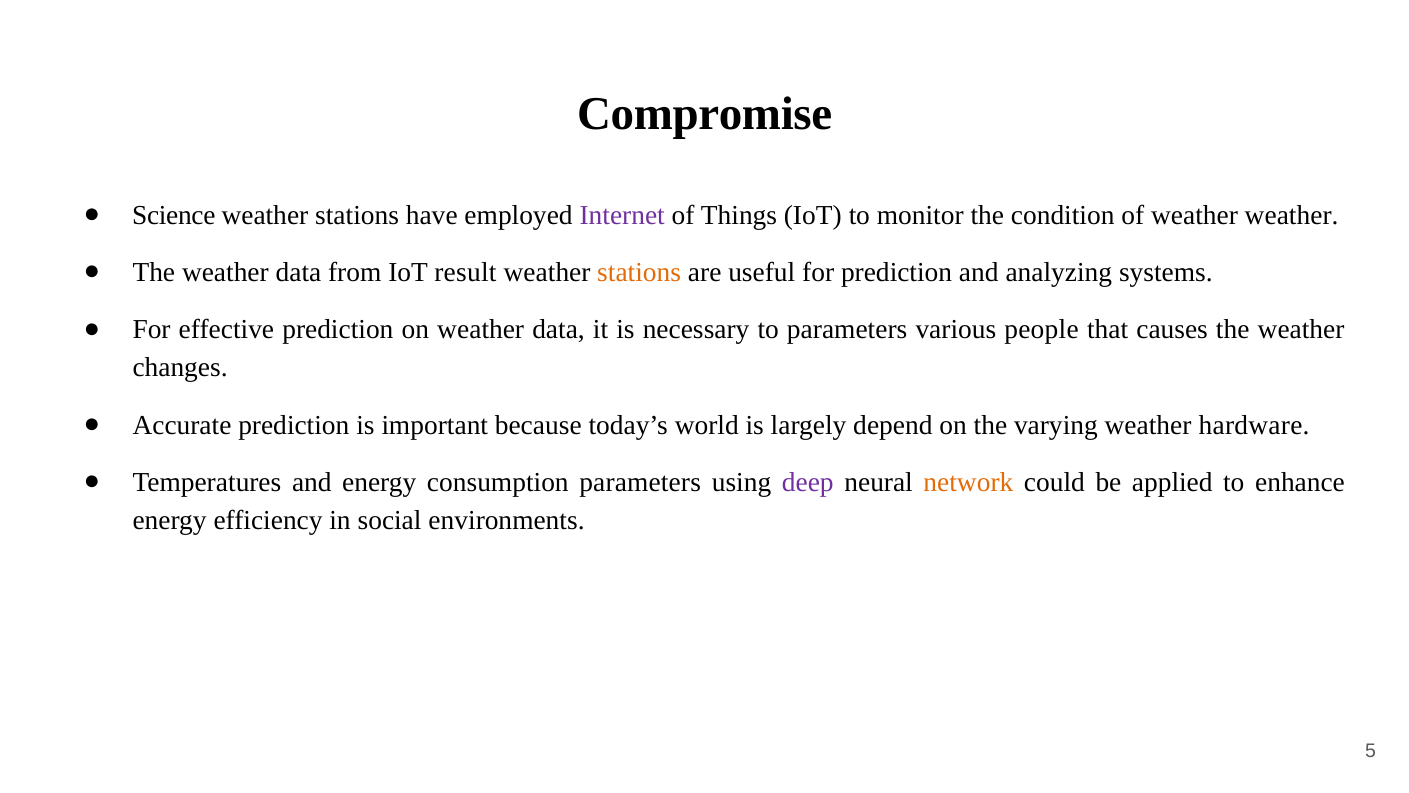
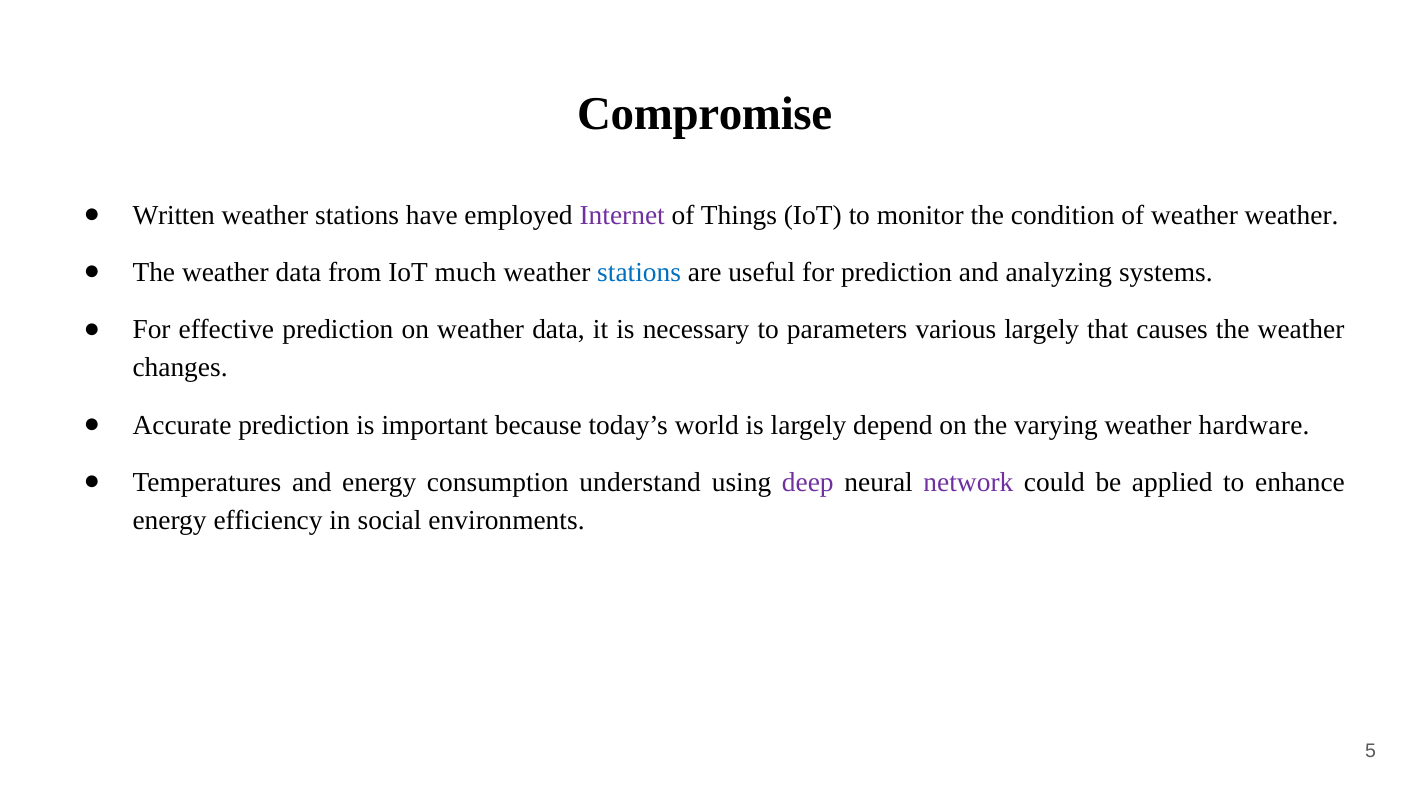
Science: Science -> Written (174, 215)
result: result -> much (465, 272)
stations colour: orange -> blue (639, 272)
various people: people -> largely (1042, 330)
consumption parameters: parameters -> understand (640, 482)
network colour: orange -> purple (968, 482)
